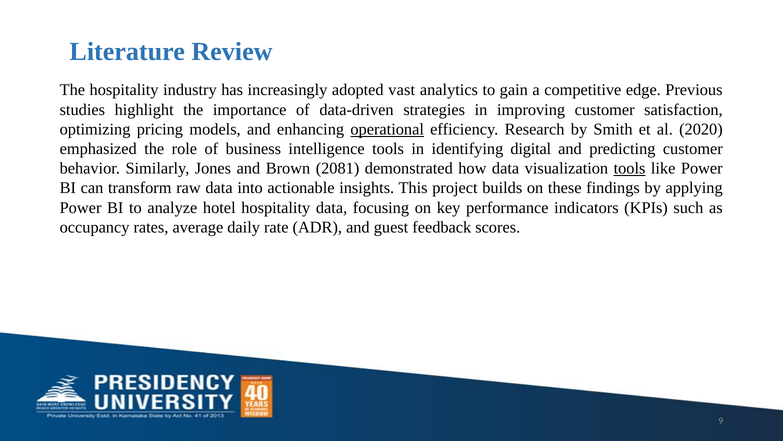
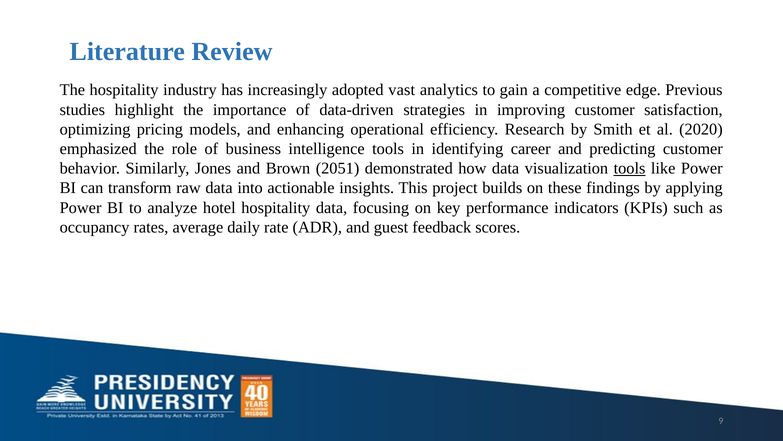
operational underline: present -> none (387, 129)
digital: digital -> career (531, 149)
2081: 2081 -> 2051 (338, 168)
